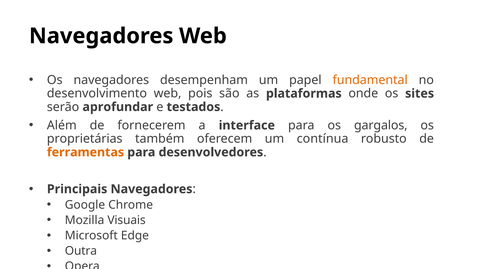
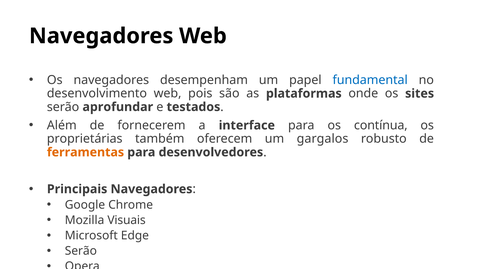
fundamental colour: orange -> blue (370, 80)
gargalos: gargalos -> contínua (381, 125)
contínua: contínua -> gargalos (323, 139)
Outra: Outra -> Serão (81, 251)
